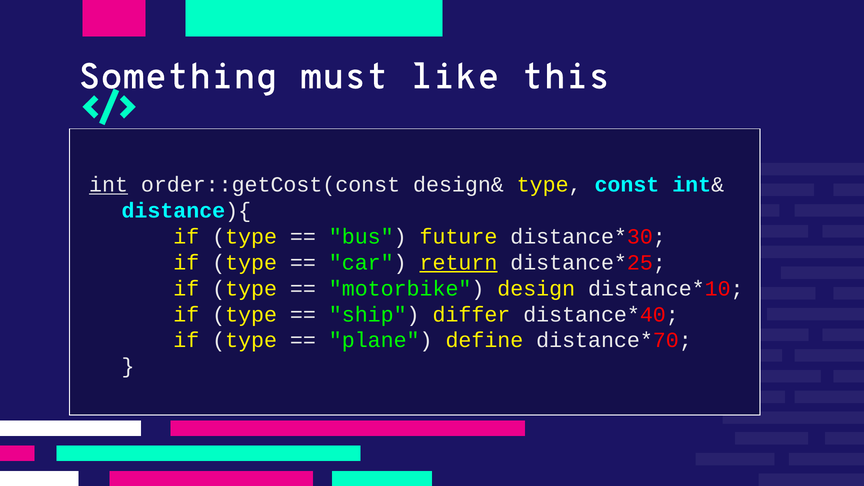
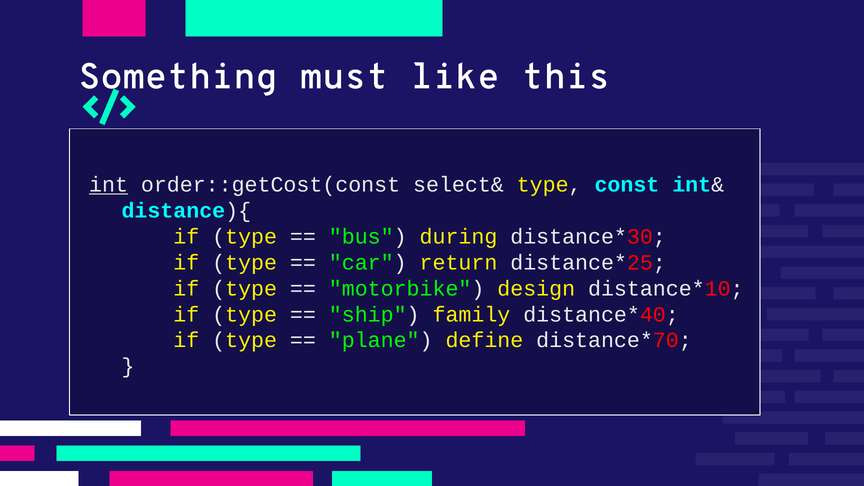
design&: design& -> select& (458, 185)
future: future -> during (458, 237)
return underline: present -> none (458, 263)
differ: differ -> family (471, 314)
